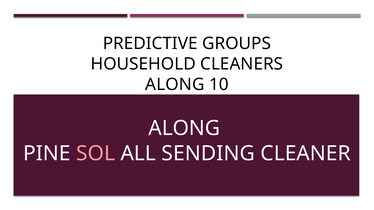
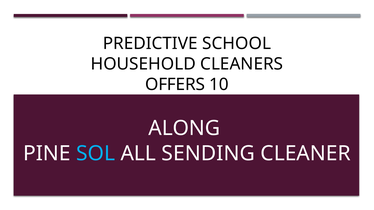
GROUPS: GROUPS -> SCHOOL (237, 44)
ALONG: ALONG -> OFFERS (175, 85)
SOL colour: pink -> light blue (96, 154)
